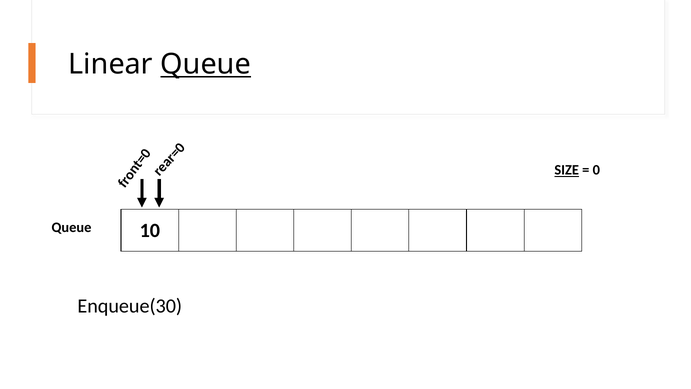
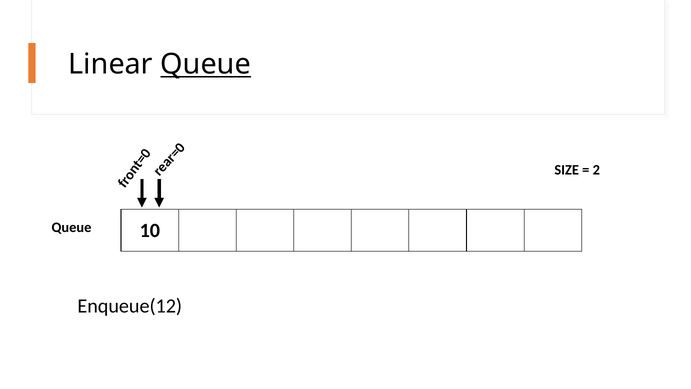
SIZE underline: present -> none (567, 170)
0: 0 -> 2 (596, 170)
Enqueue(30: Enqueue(30 -> Enqueue(12 (130, 306)
